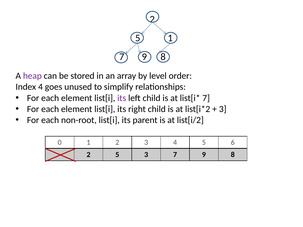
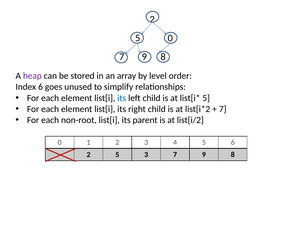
5 1: 1 -> 0 (170, 38)
Index 4: 4 -> 6 (40, 87)
its colour: purple -> blue (122, 98)
7: 7 -> 5 (206, 98)
3: 3 -> 7 (223, 109)
